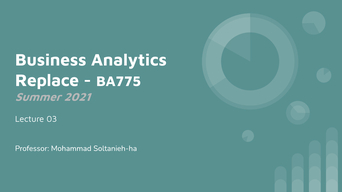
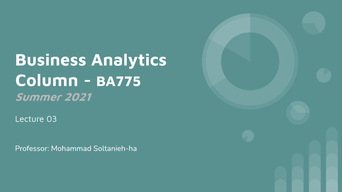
Replace: Replace -> Column (47, 81)
